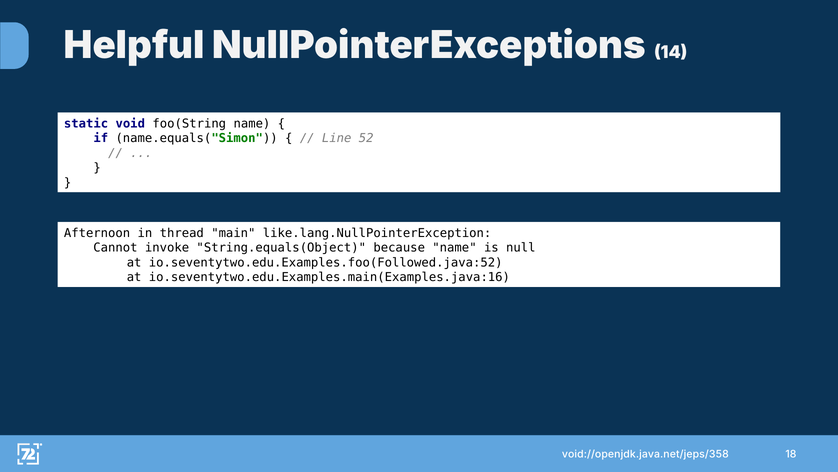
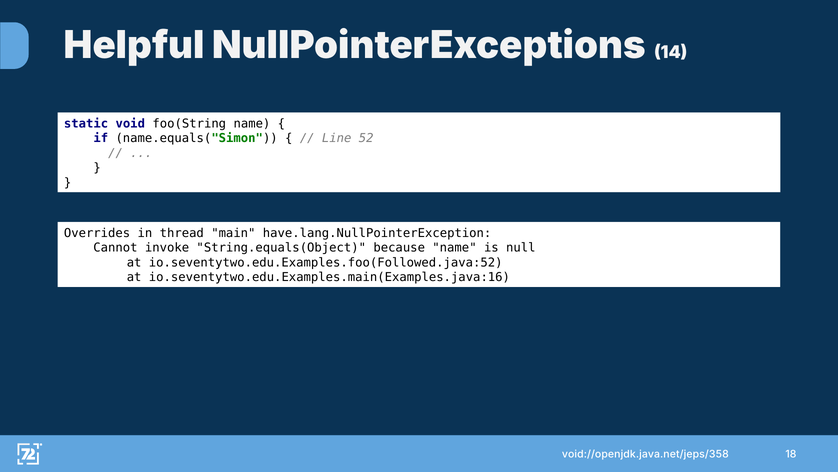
Afternoon: Afternoon -> Overrides (97, 233)
like.lang.NullPointerException: like.lang.NullPointerException -> have.lang.NullPointerException (377, 233)
